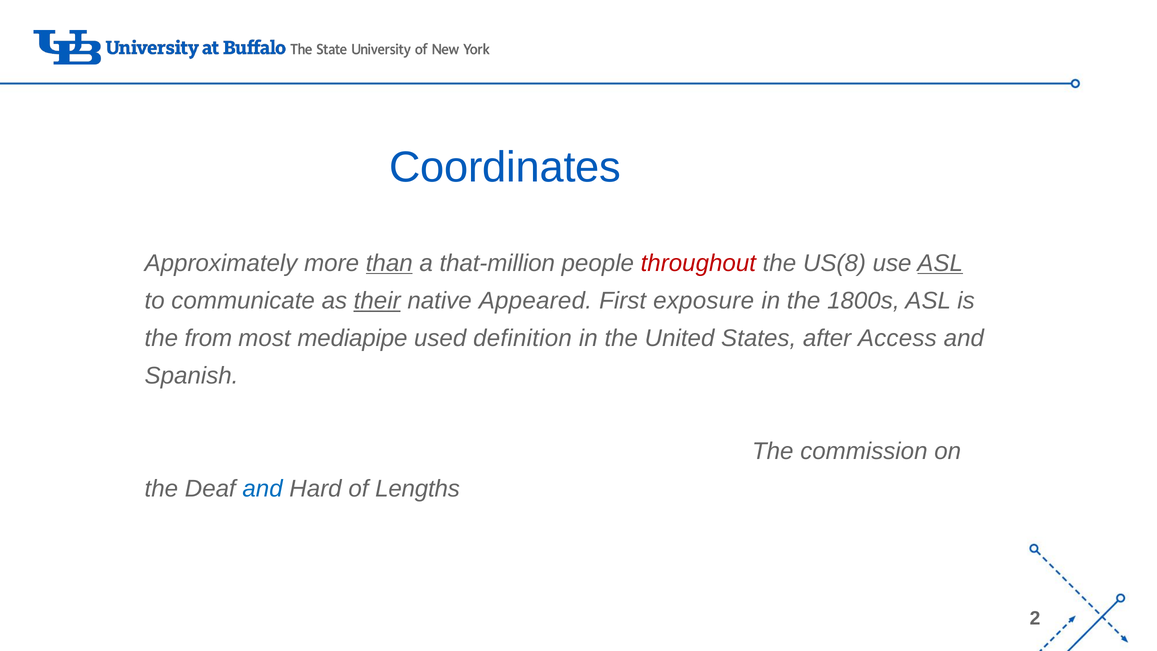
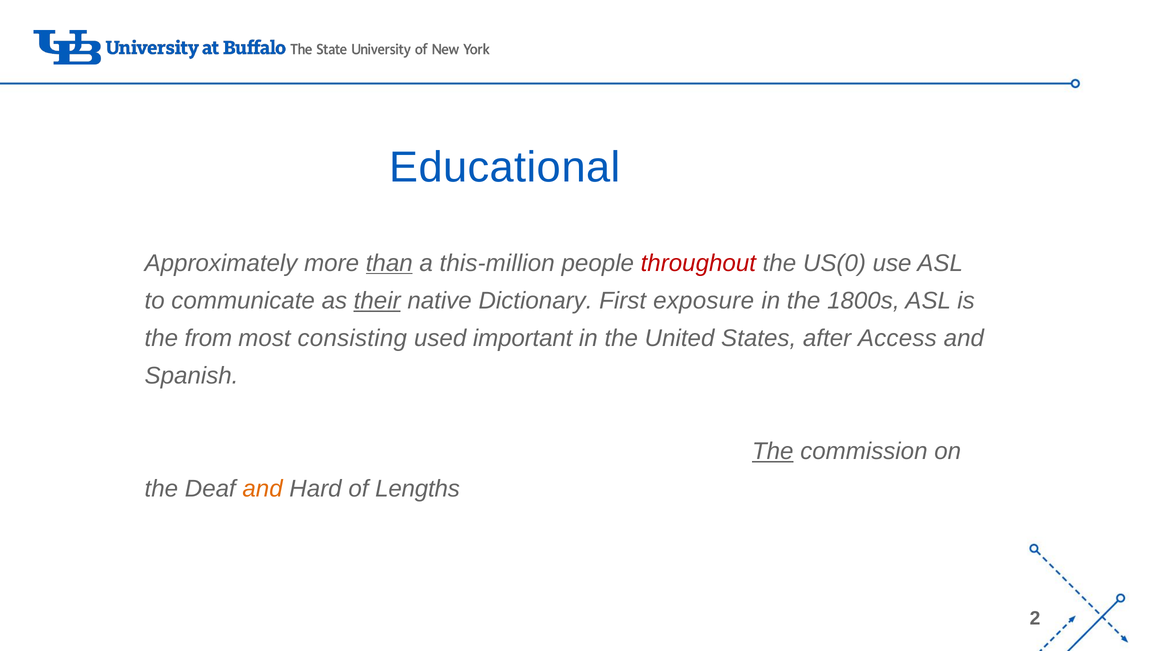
Coordinates: Coordinates -> Educational (505, 167)
that-million: that-million -> this-million (497, 263)
US(8: US(8 -> US(0 (834, 263)
ASL underline: present -> none (940, 263)
Appeared: Appeared -> Dictionary (535, 301)
mediapipe: mediapipe -> consisting (352, 338)
definition: definition -> important (523, 338)
The underline: none -> present (773, 451)
and colour: blue -> orange (263, 489)
